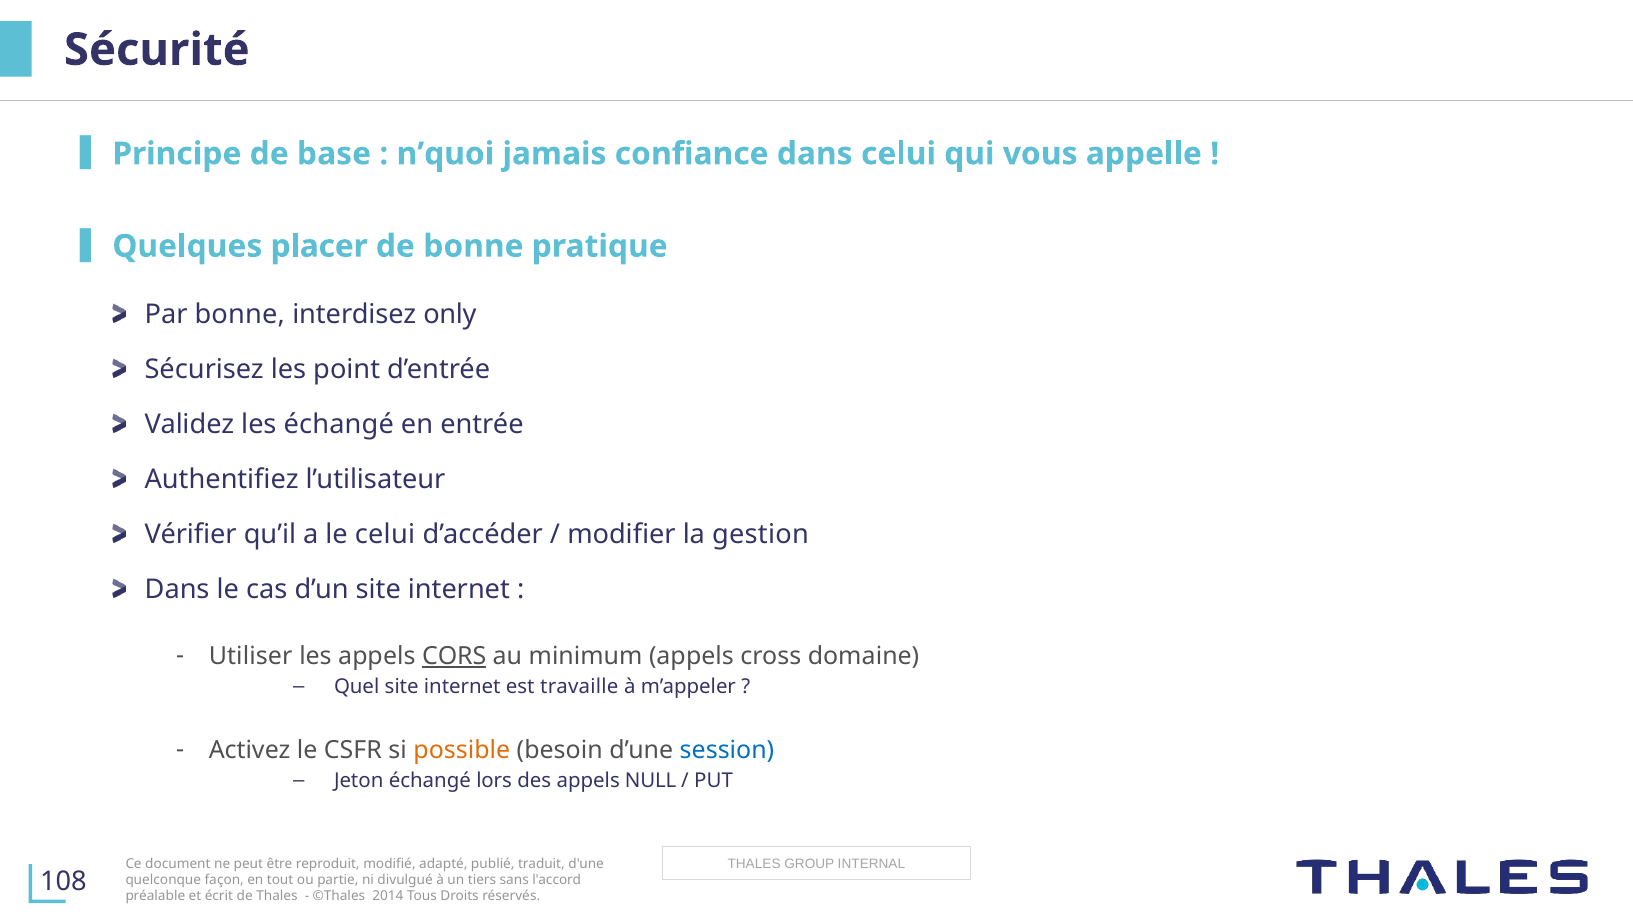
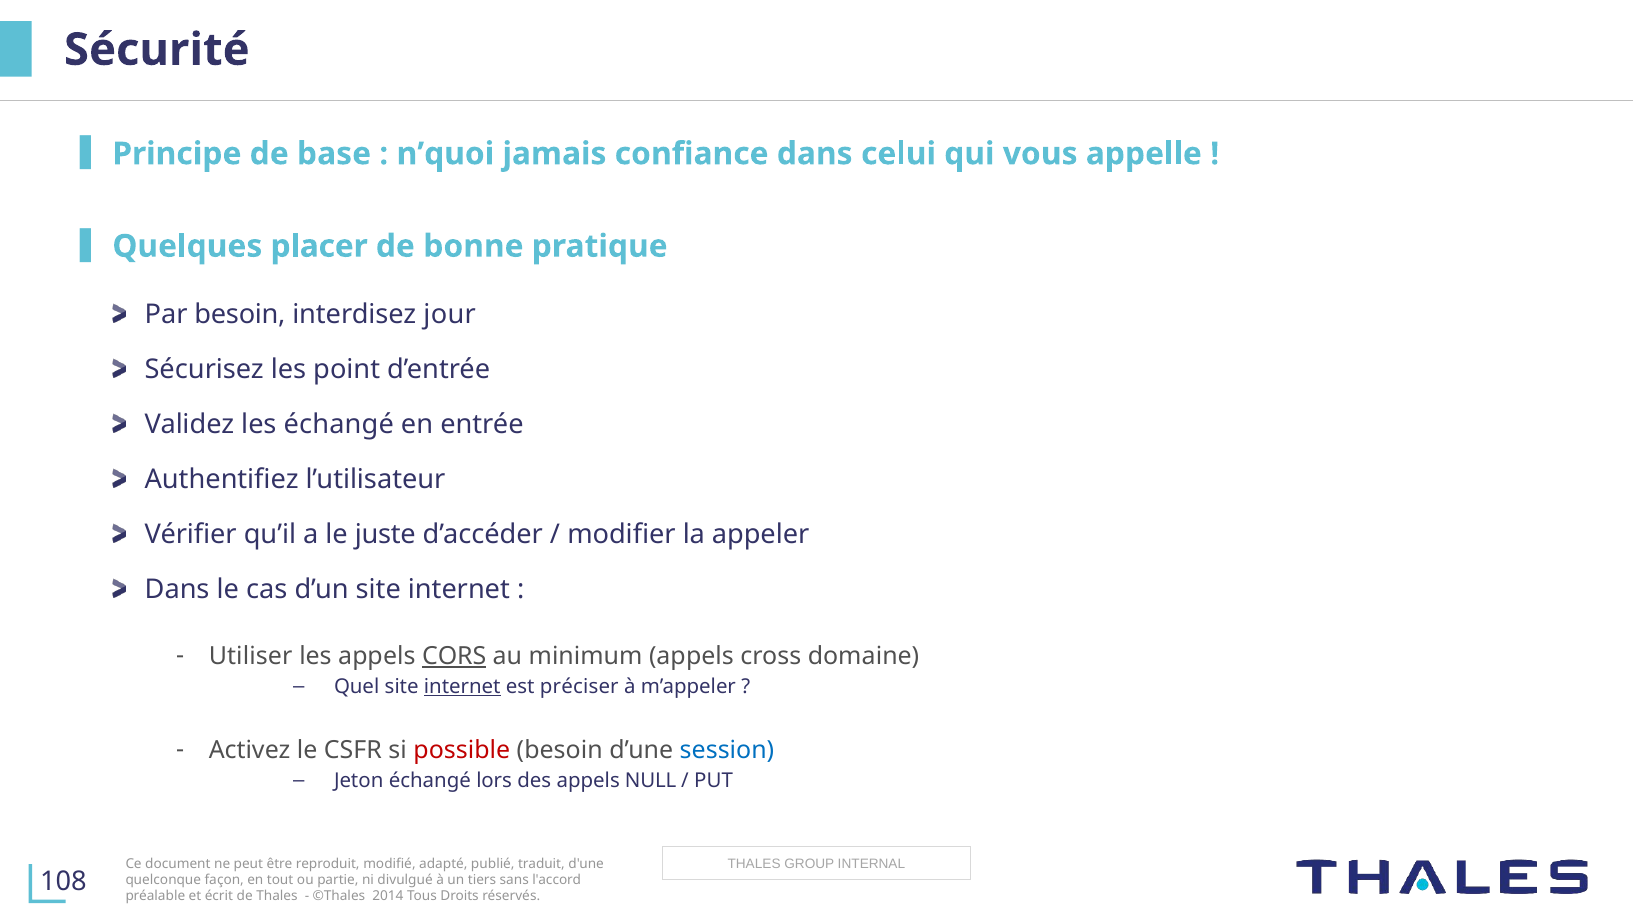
Par bonne: bonne -> besoin (240, 315)
only: only -> jour (450, 315)
le celui: celui -> juste (385, 535)
gestion: gestion -> appeler (761, 535)
internet underline: none -> present (462, 688)
travaille: travaille -> préciser (579, 688)
possible colour: orange -> red (462, 751)
